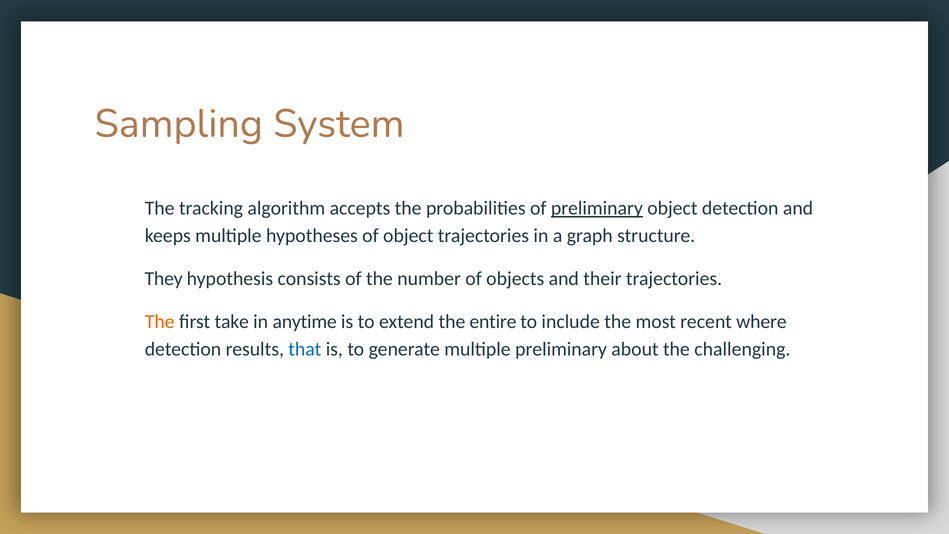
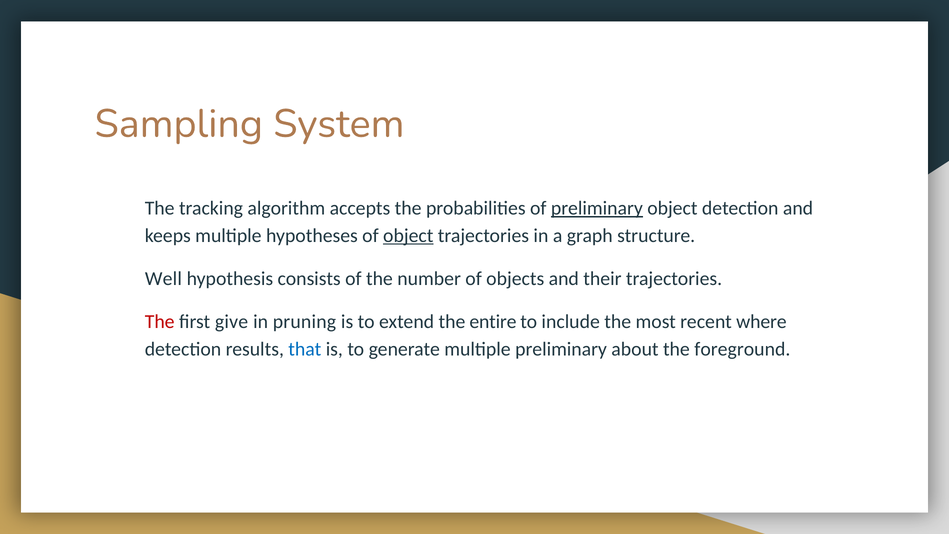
object underline: none -> present (408, 235)
They: They -> Well (163, 279)
The colour: orange -> red (160, 322)
take: take -> give (232, 322)
anytime: anytime -> pruning (304, 322)
challenging: challenging -> foreground (742, 349)
